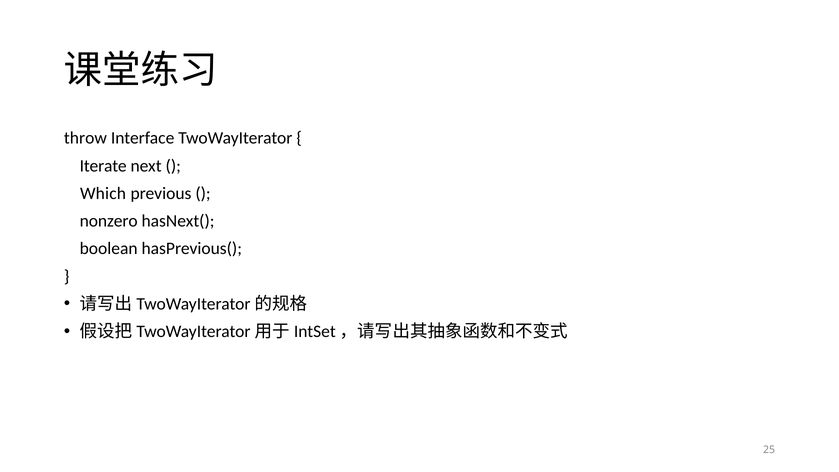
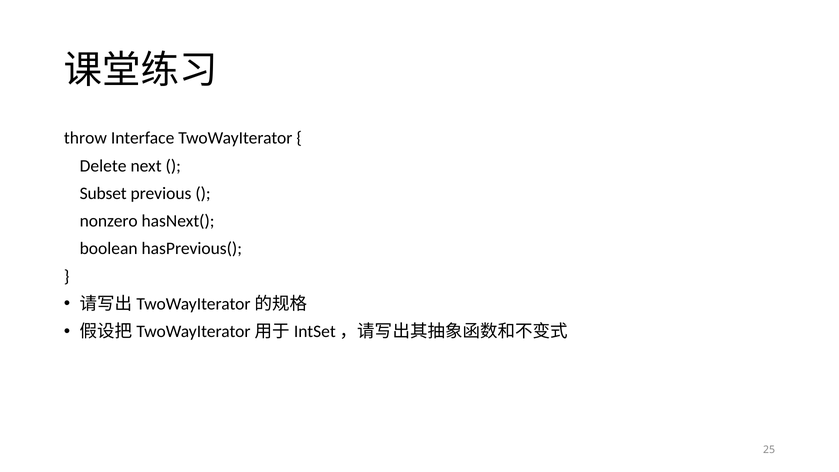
Iterate: Iterate -> Delete (103, 166)
Which: Which -> Subset (103, 193)
